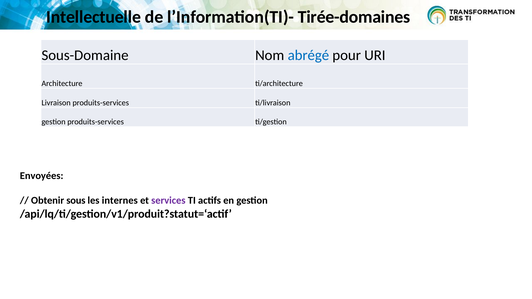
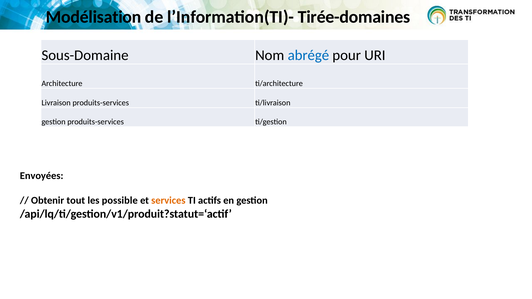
Intellectuelle: Intellectuelle -> Modélisation (94, 17)
sous: sous -> tout (76, 201)
internes: internes -> possible (120, 201)
services colour: purple -> orange (168, 201)
